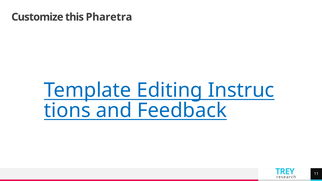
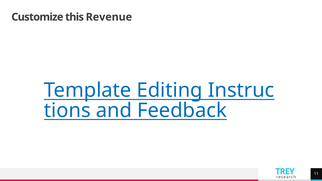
Pharetra: Pharetra -> Revenue (109, 17)
